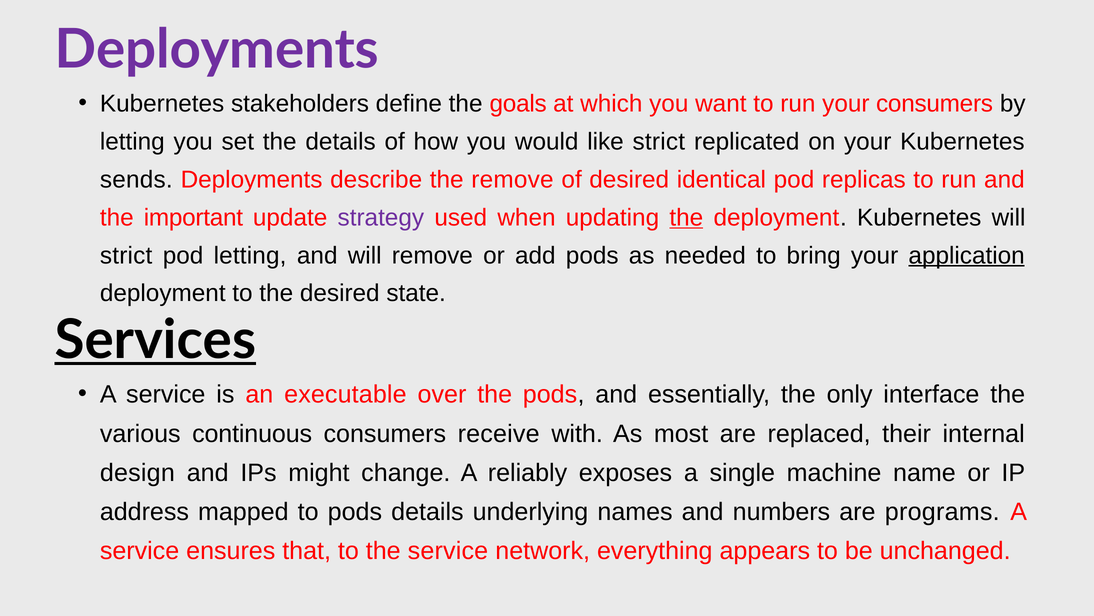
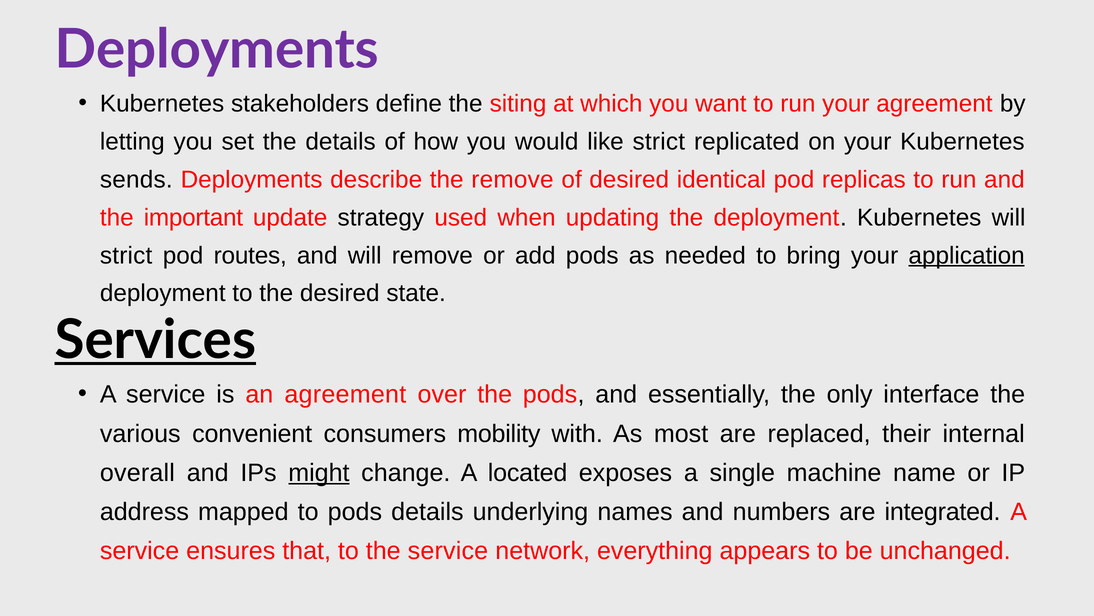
goals: goals -> siting (518, 104)
your consumers: consumers -> agreement (934, 104)
strategy colour: purple -> black (381, 217)
the underline: present -> none (686, 217)
pod letting: letting -> routes (250, 255)
an executable: executable -> agreement (345, 394)
continuous: continuous -> convenient (252, 433)
receive: receive -> mobility (499, 433)
design: design -> overall (137, 472)
might underline: none -> present (319, 472)
reliably: reliably -> located (528, 472)
programs: programs -> integrated (943, 512)
